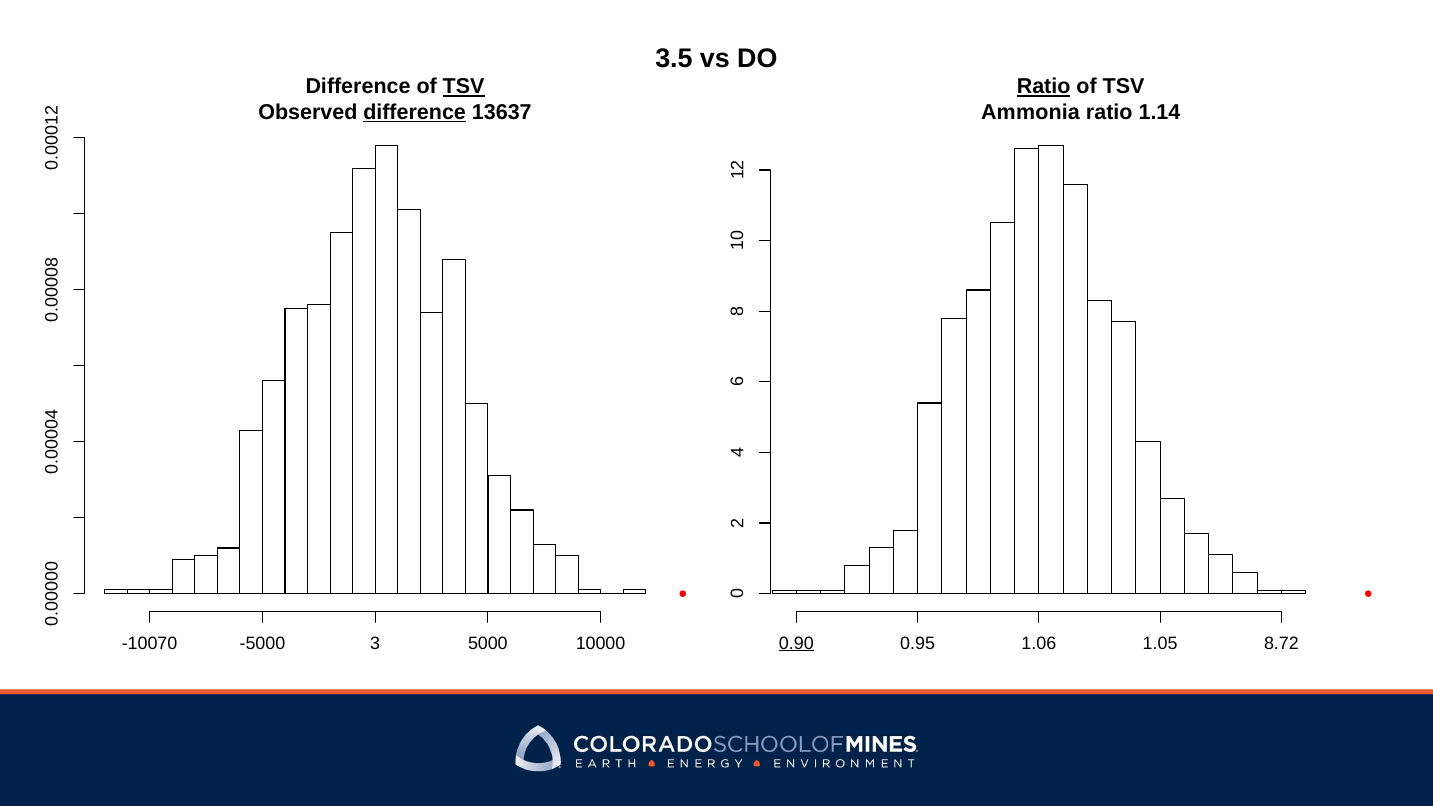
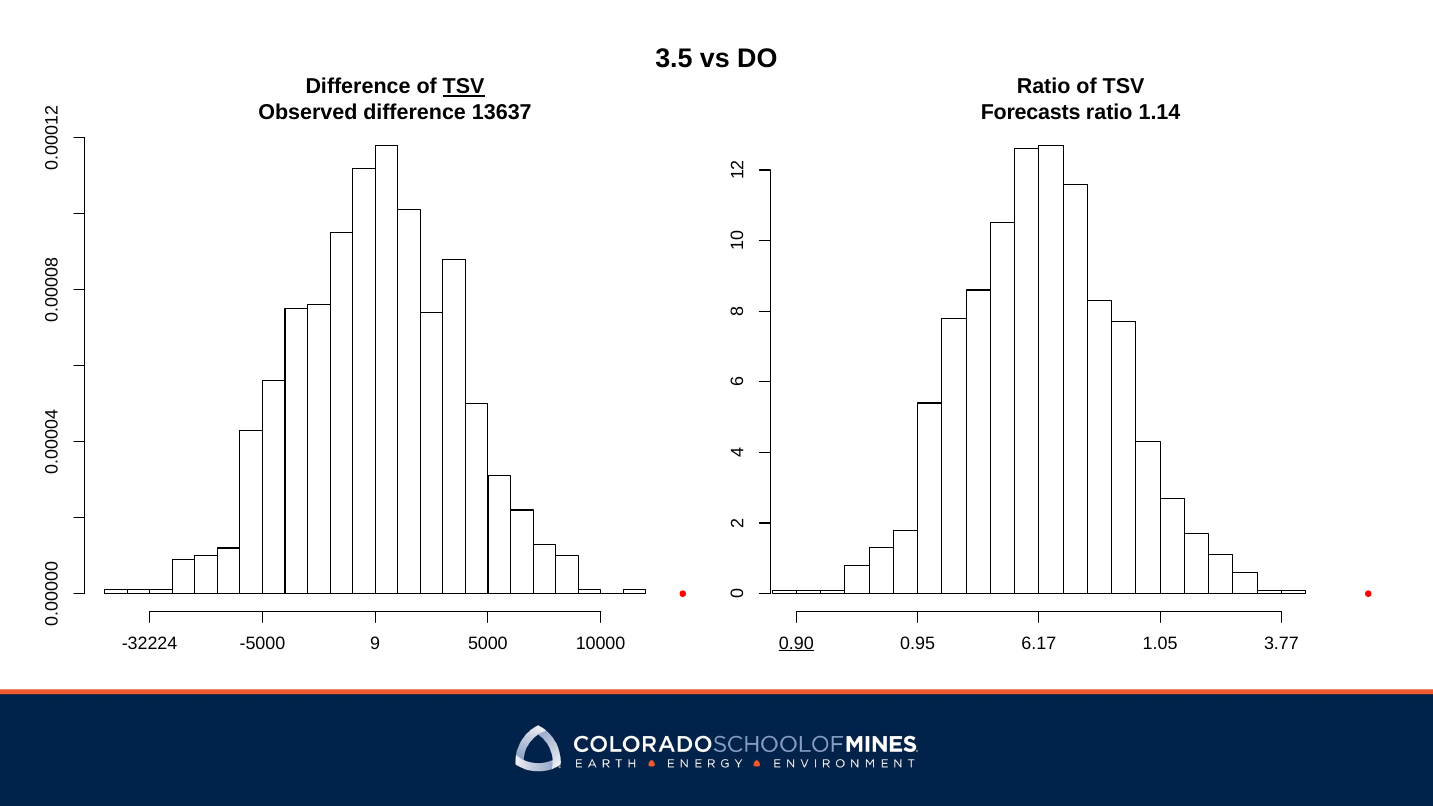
Ratio underline: present -> none (1044, 87)
difference underline: present -> none (415, 112)
Ammonia: Ammonia -> Forecasts (1031, 112)
-10070: -10070 -> -32224 (150, 643)
3: 3 -> 9 (375, 643)
1.06: 1.06 -> 6.17 (1039, 643)
8.72: 8.72 -> 3.77 (1281, 643)
